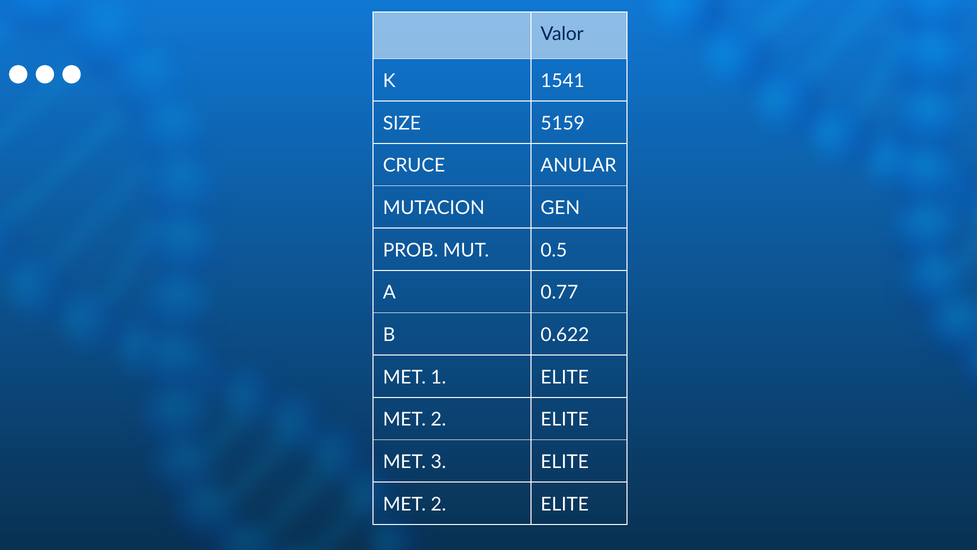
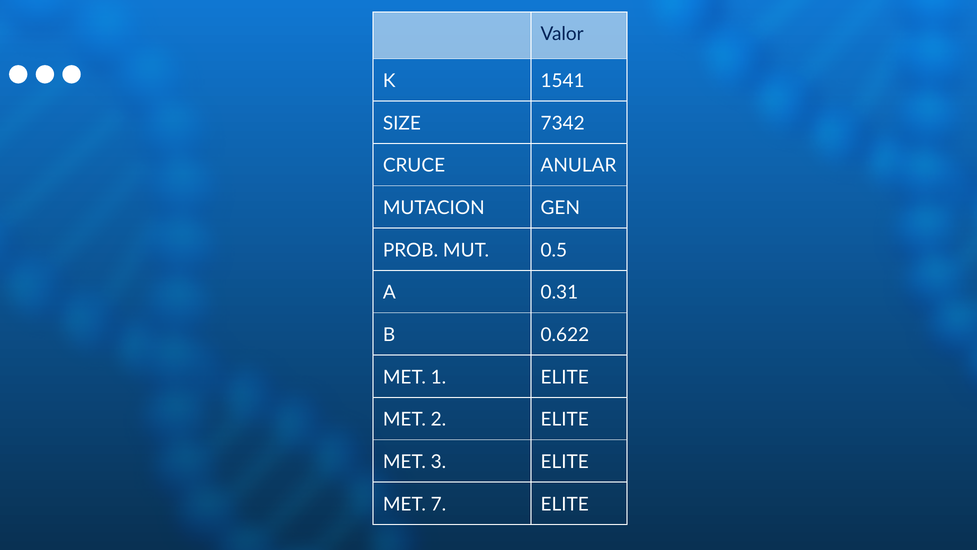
5159: 5159 -> 7342 (563, 123)
0.77: 0.77 -> 0.31 (559, 292)
2: 2 -> 7 (438, 504)
